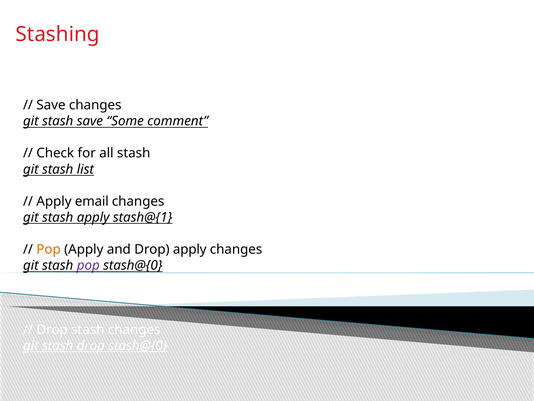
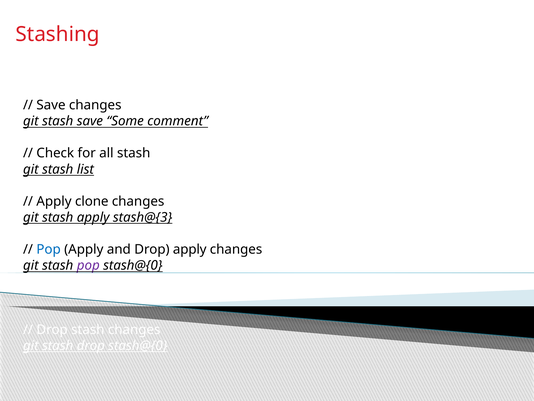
email: email -> clone (92, 201)
stash@{1: stash@{1 -> stash@{3 (143, 217)
Pop colour: orange -> blue (49, 249)
